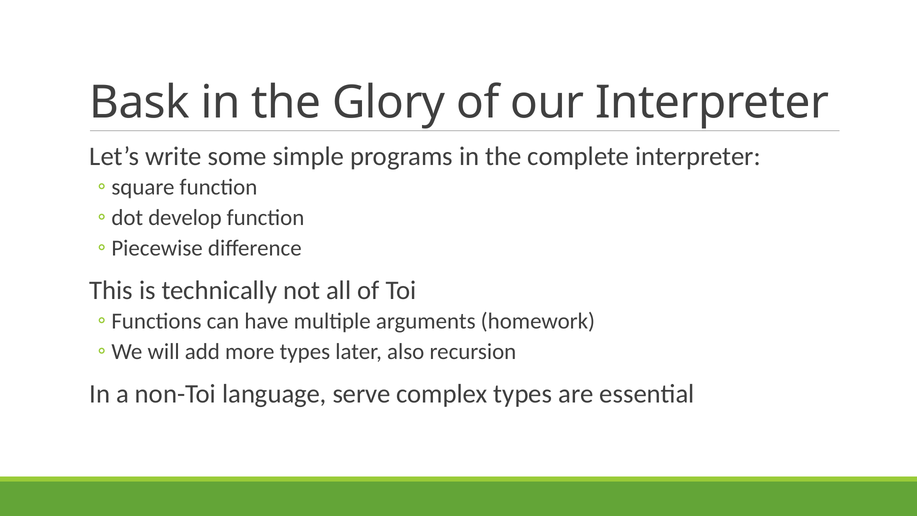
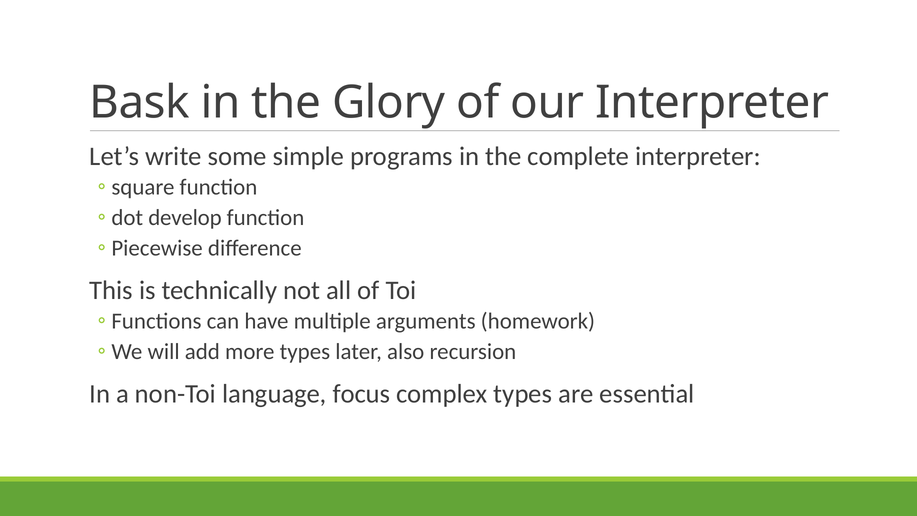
serve: serve -> focus (362, 394)
